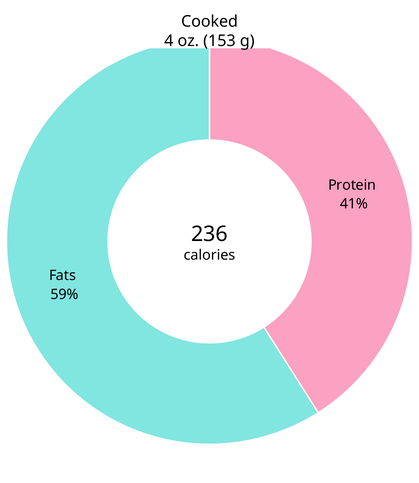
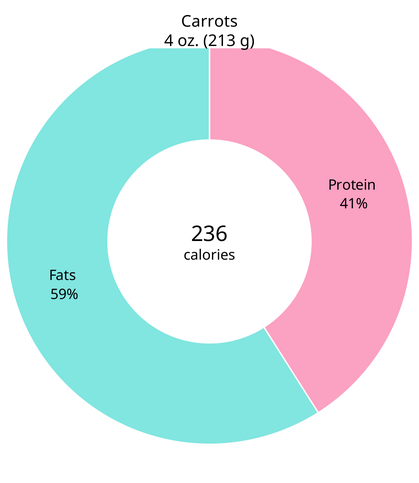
Cooked: Cooked -> Carrots (209, 22)
153: 153 -> 213 (219, 41)
